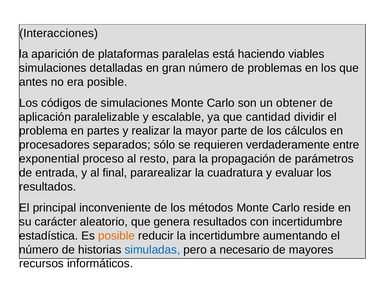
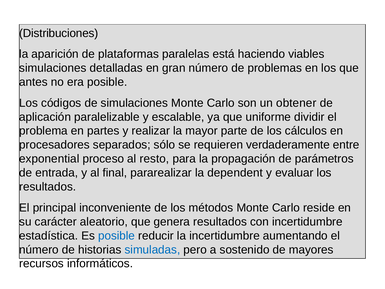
Interacciones: Interacciones -> Distribuciones (59, 33)
cantidad: cantidad -> uniforme (268, 117)
cuadratura: cuadratura -> dependent (235, 173)
posible colour: orange -> blue (117, 235)
necesario: necesario -> sostenido (245, 249)
